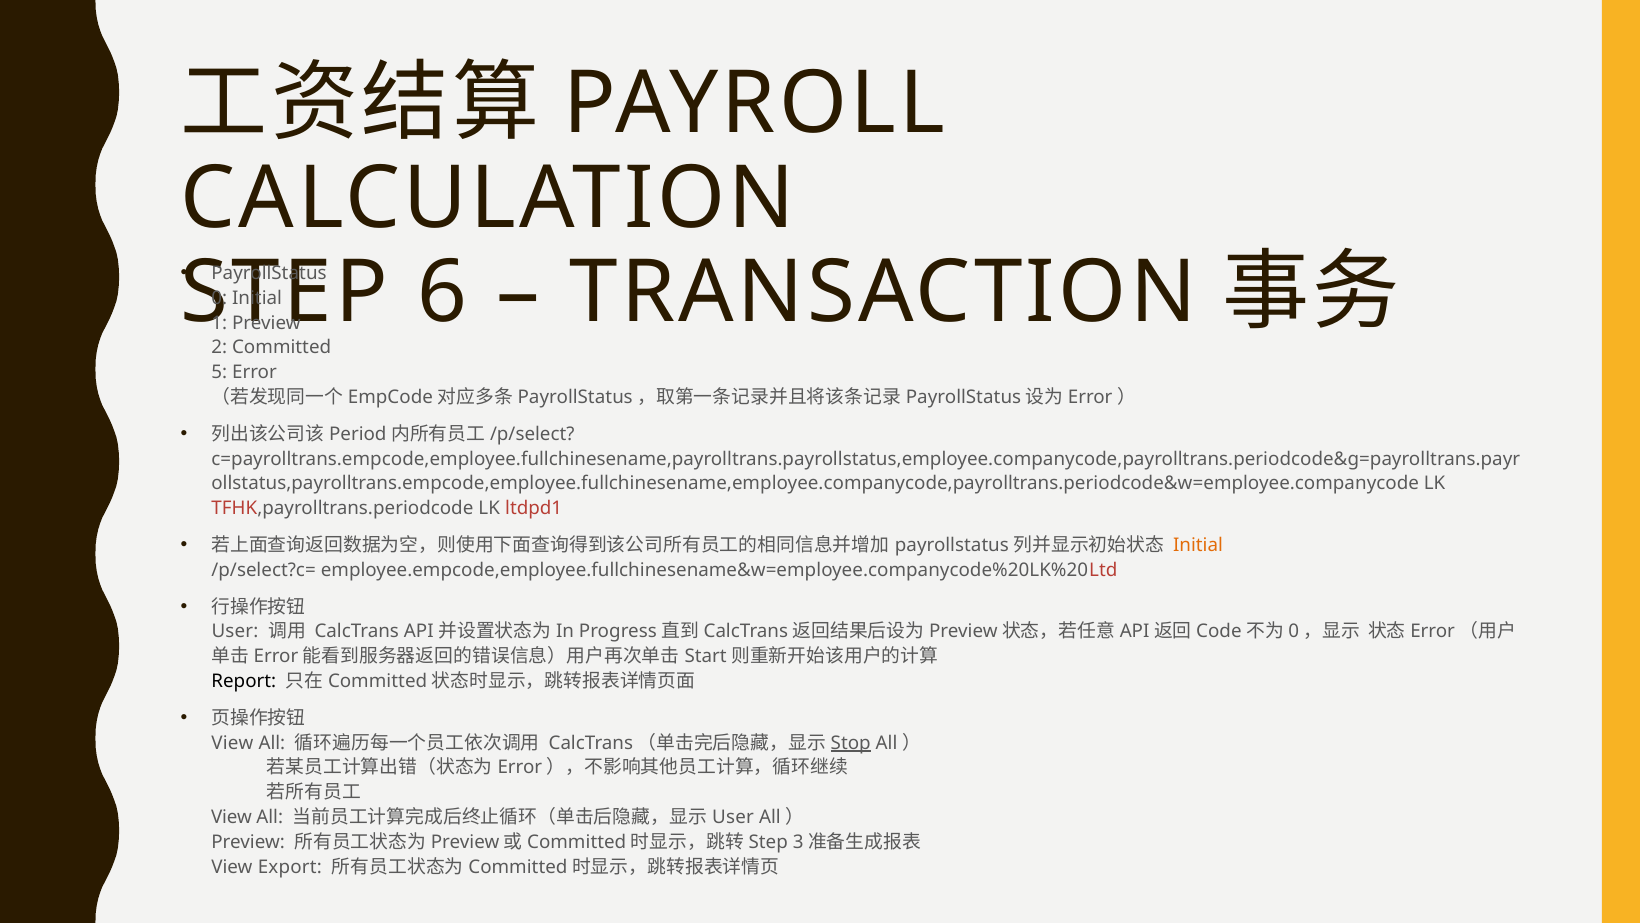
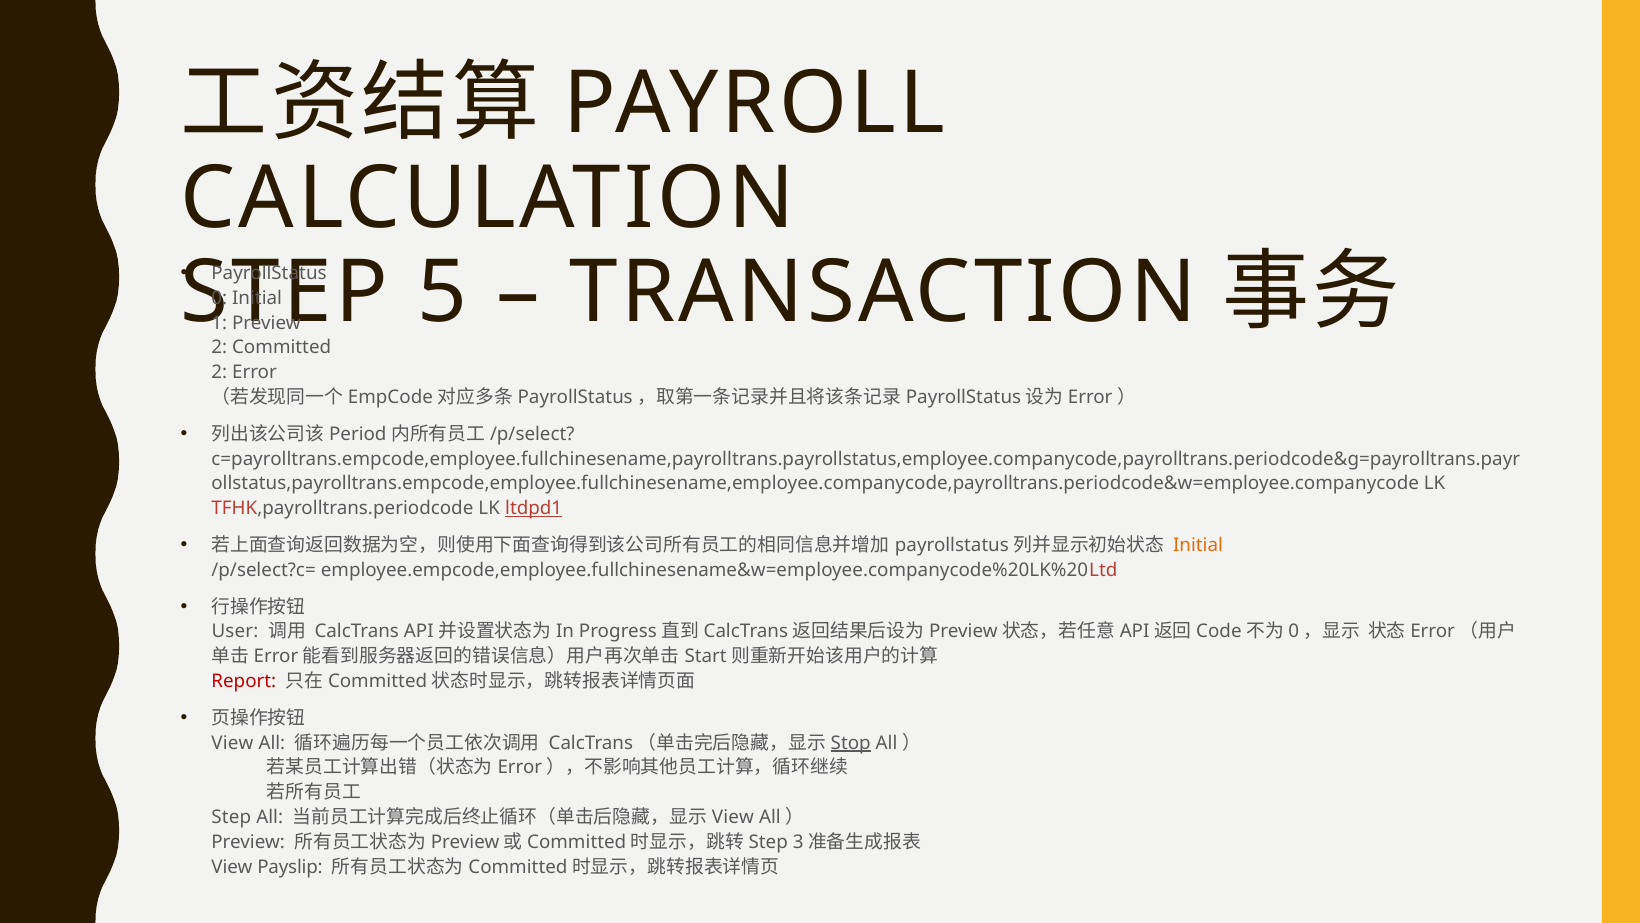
6: 6 -> 5 (442, 292)
5: 5 -> 2 (219, 372)
ltdpd1 underline: none -> present (534, 508)
Report colour: black -> red (244, 681)
View: View -> Step (231, 817)
User: User -> View (733, 817)
Export: Export -> Payslip (290, 866)
